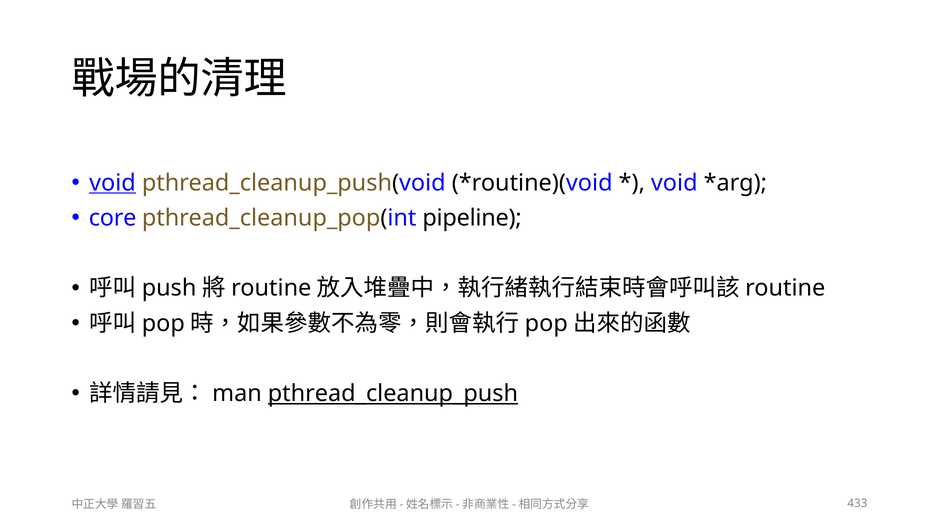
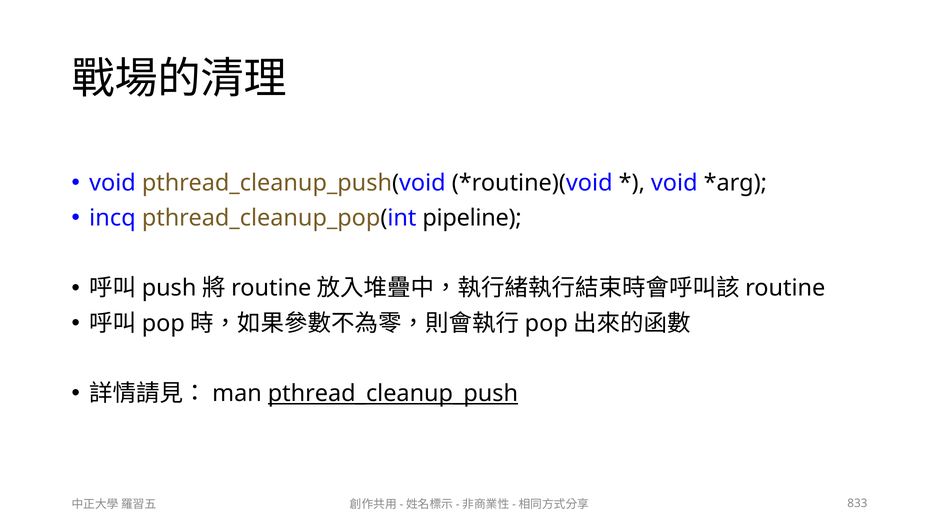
void underline: present -> none (113, 183)
core: core -> incq (112, 218)
433: 433 -> 833 (857, 503)
